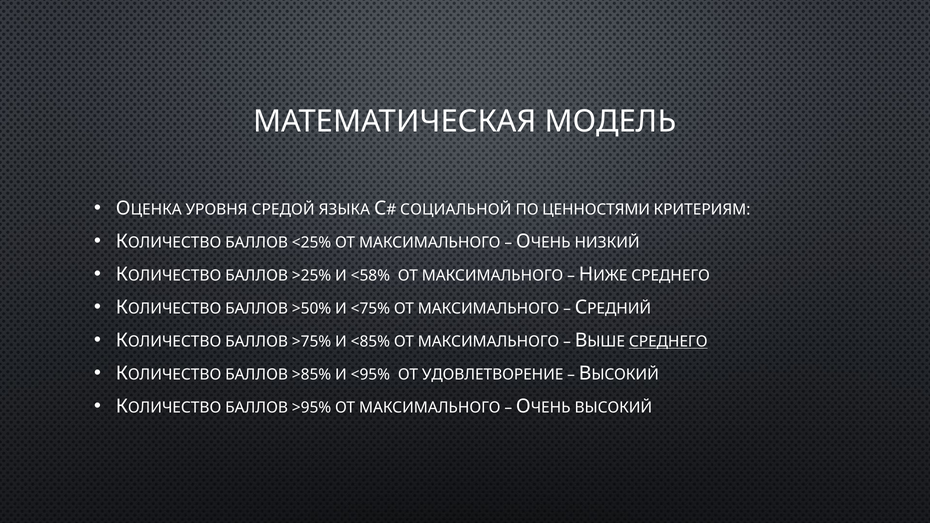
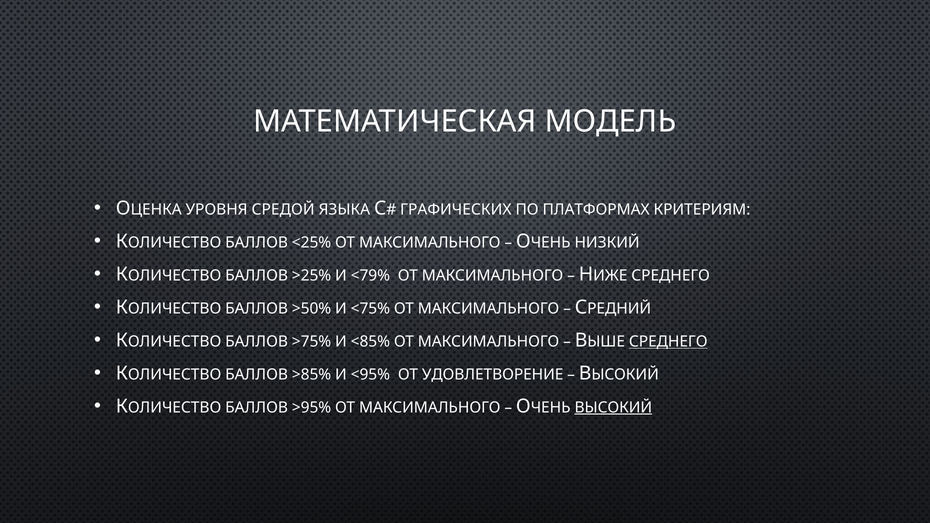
СОЦИАЛЬНОЙ: СОЦИАЛЬНОЙ -> ГРАФИЧЕСКИХ (456, 210)
ЦЕННОСТЯМИ: ЦЕННОСТЯМИ -> ПЛАТФОРМАХ (596, 210)
<58%: <58% -> <79% (370, 276)
ВЫСОКИЙ underline: none -> present (613, 408)
